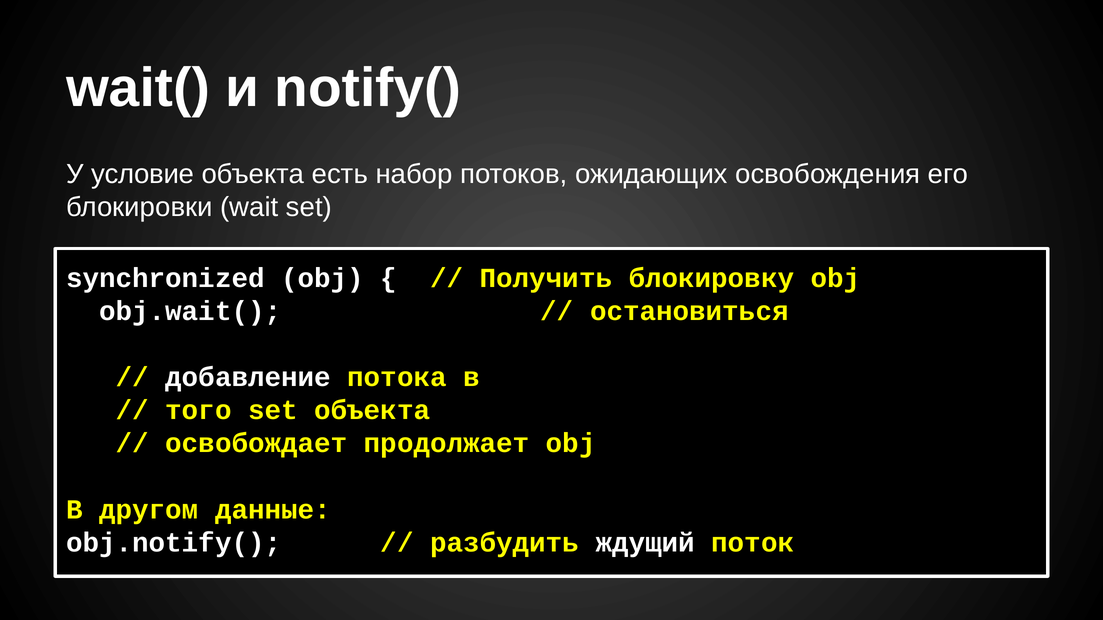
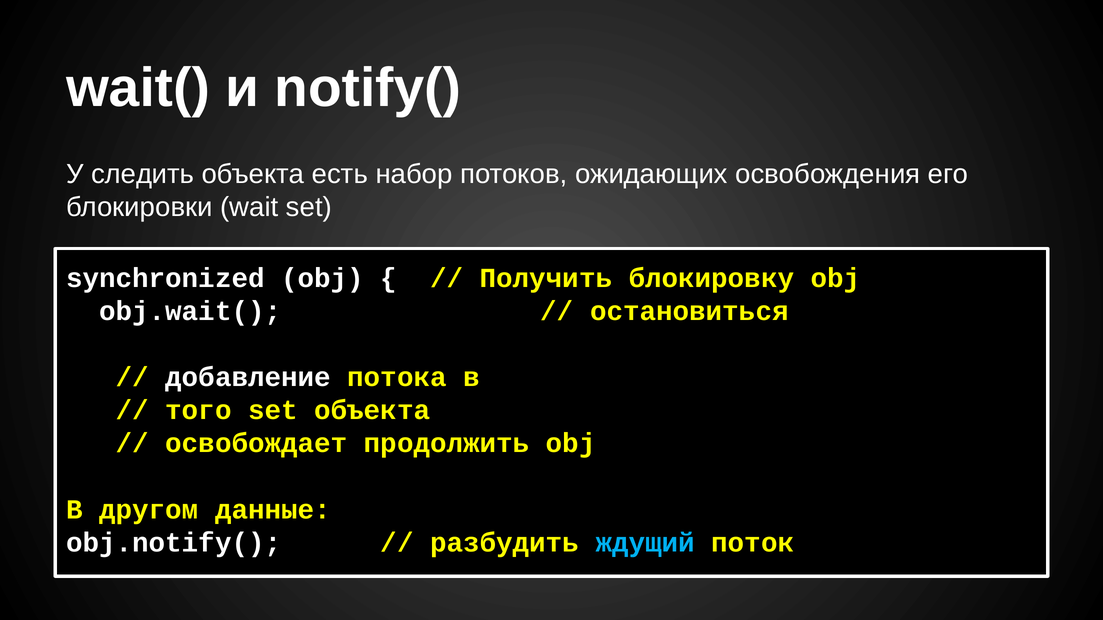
условие: условие -> следить (143, 174)
продолжает: продолжает -> продолжить (447, 444)
ждущий colour: white -> light blue (645, 543)
